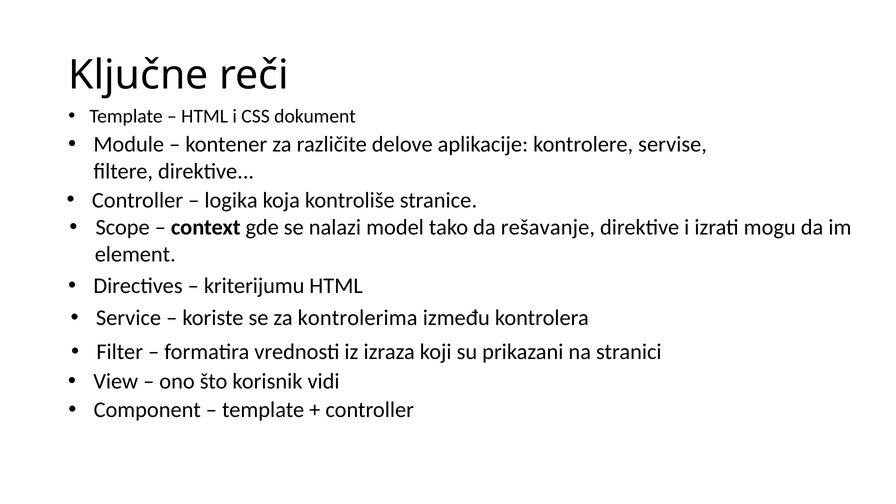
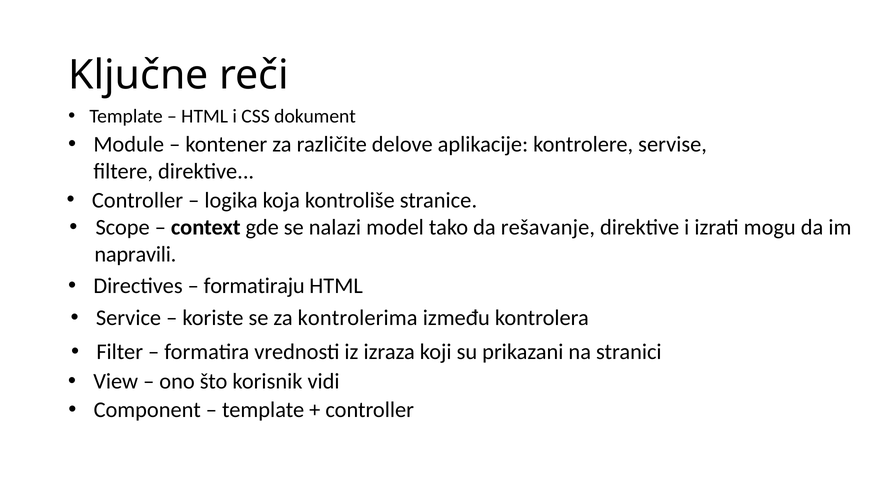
element: element -> napravili (135, 254)
kriterijumu: kriterijumu -> formatiraju (254, 286)
